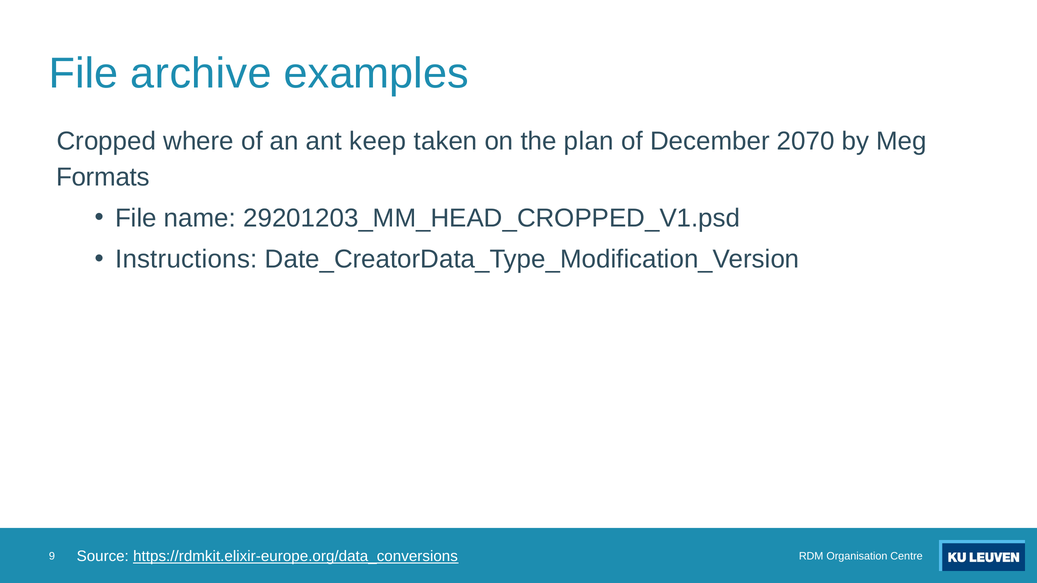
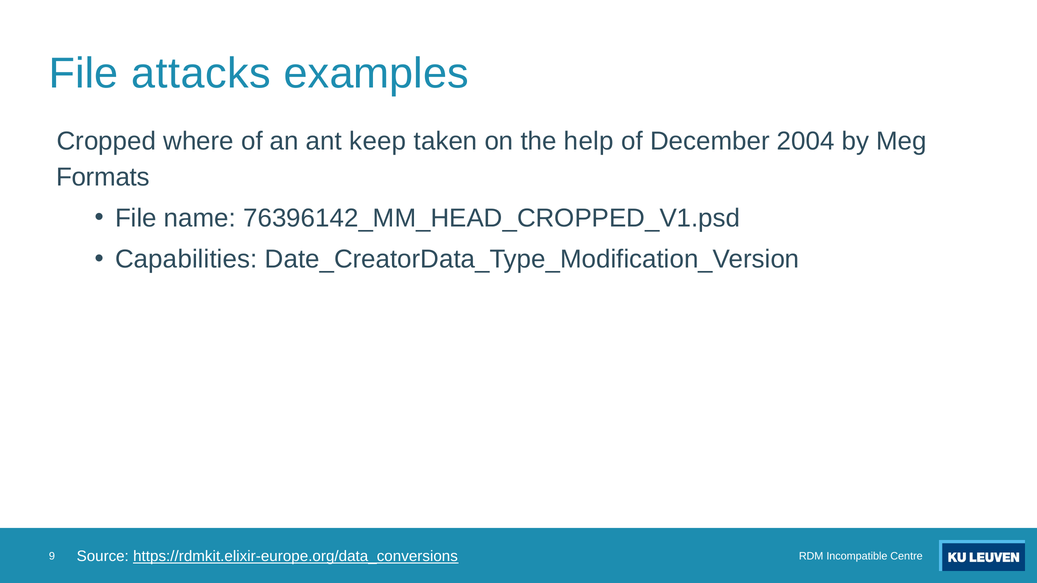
archive: archive -> attacks (201, 73)
plan: plan -> help (589, 142)
2070: 2070 -> 2004 (806, 142)
29201203_MM_HEAD_CROPPED_V1.psd: 29201203_MM_HEAD_CROPPED_V1.psd -> 76396142_MM_HEAD_CROPPED_V1.psd (492, 218)
Instructions: Instructions -> Capabilities (186, 260)
Organisation: Organisation -> Incompatible (857, 556)
